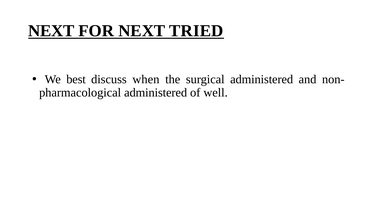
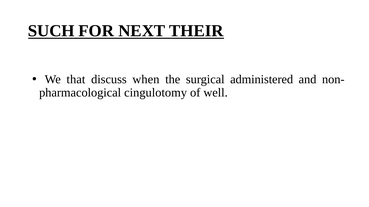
NEXT: NEXT -> SUCH (51, 31)
TRIED: TRIED -> THEIR (196, 31)
best: best -> that (76, 80)
administered: administered -> cingulotomy (156, 93)
